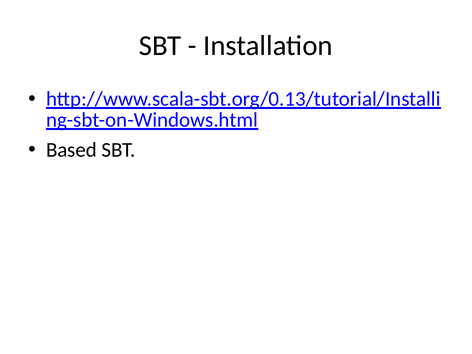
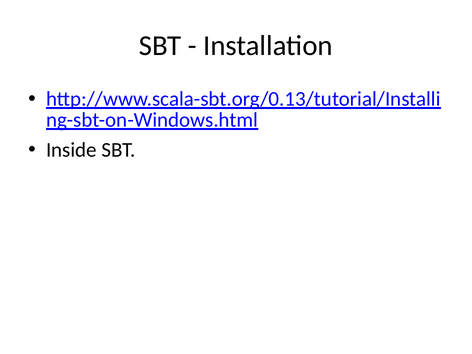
Based: Based -> Inside (71, 150)
